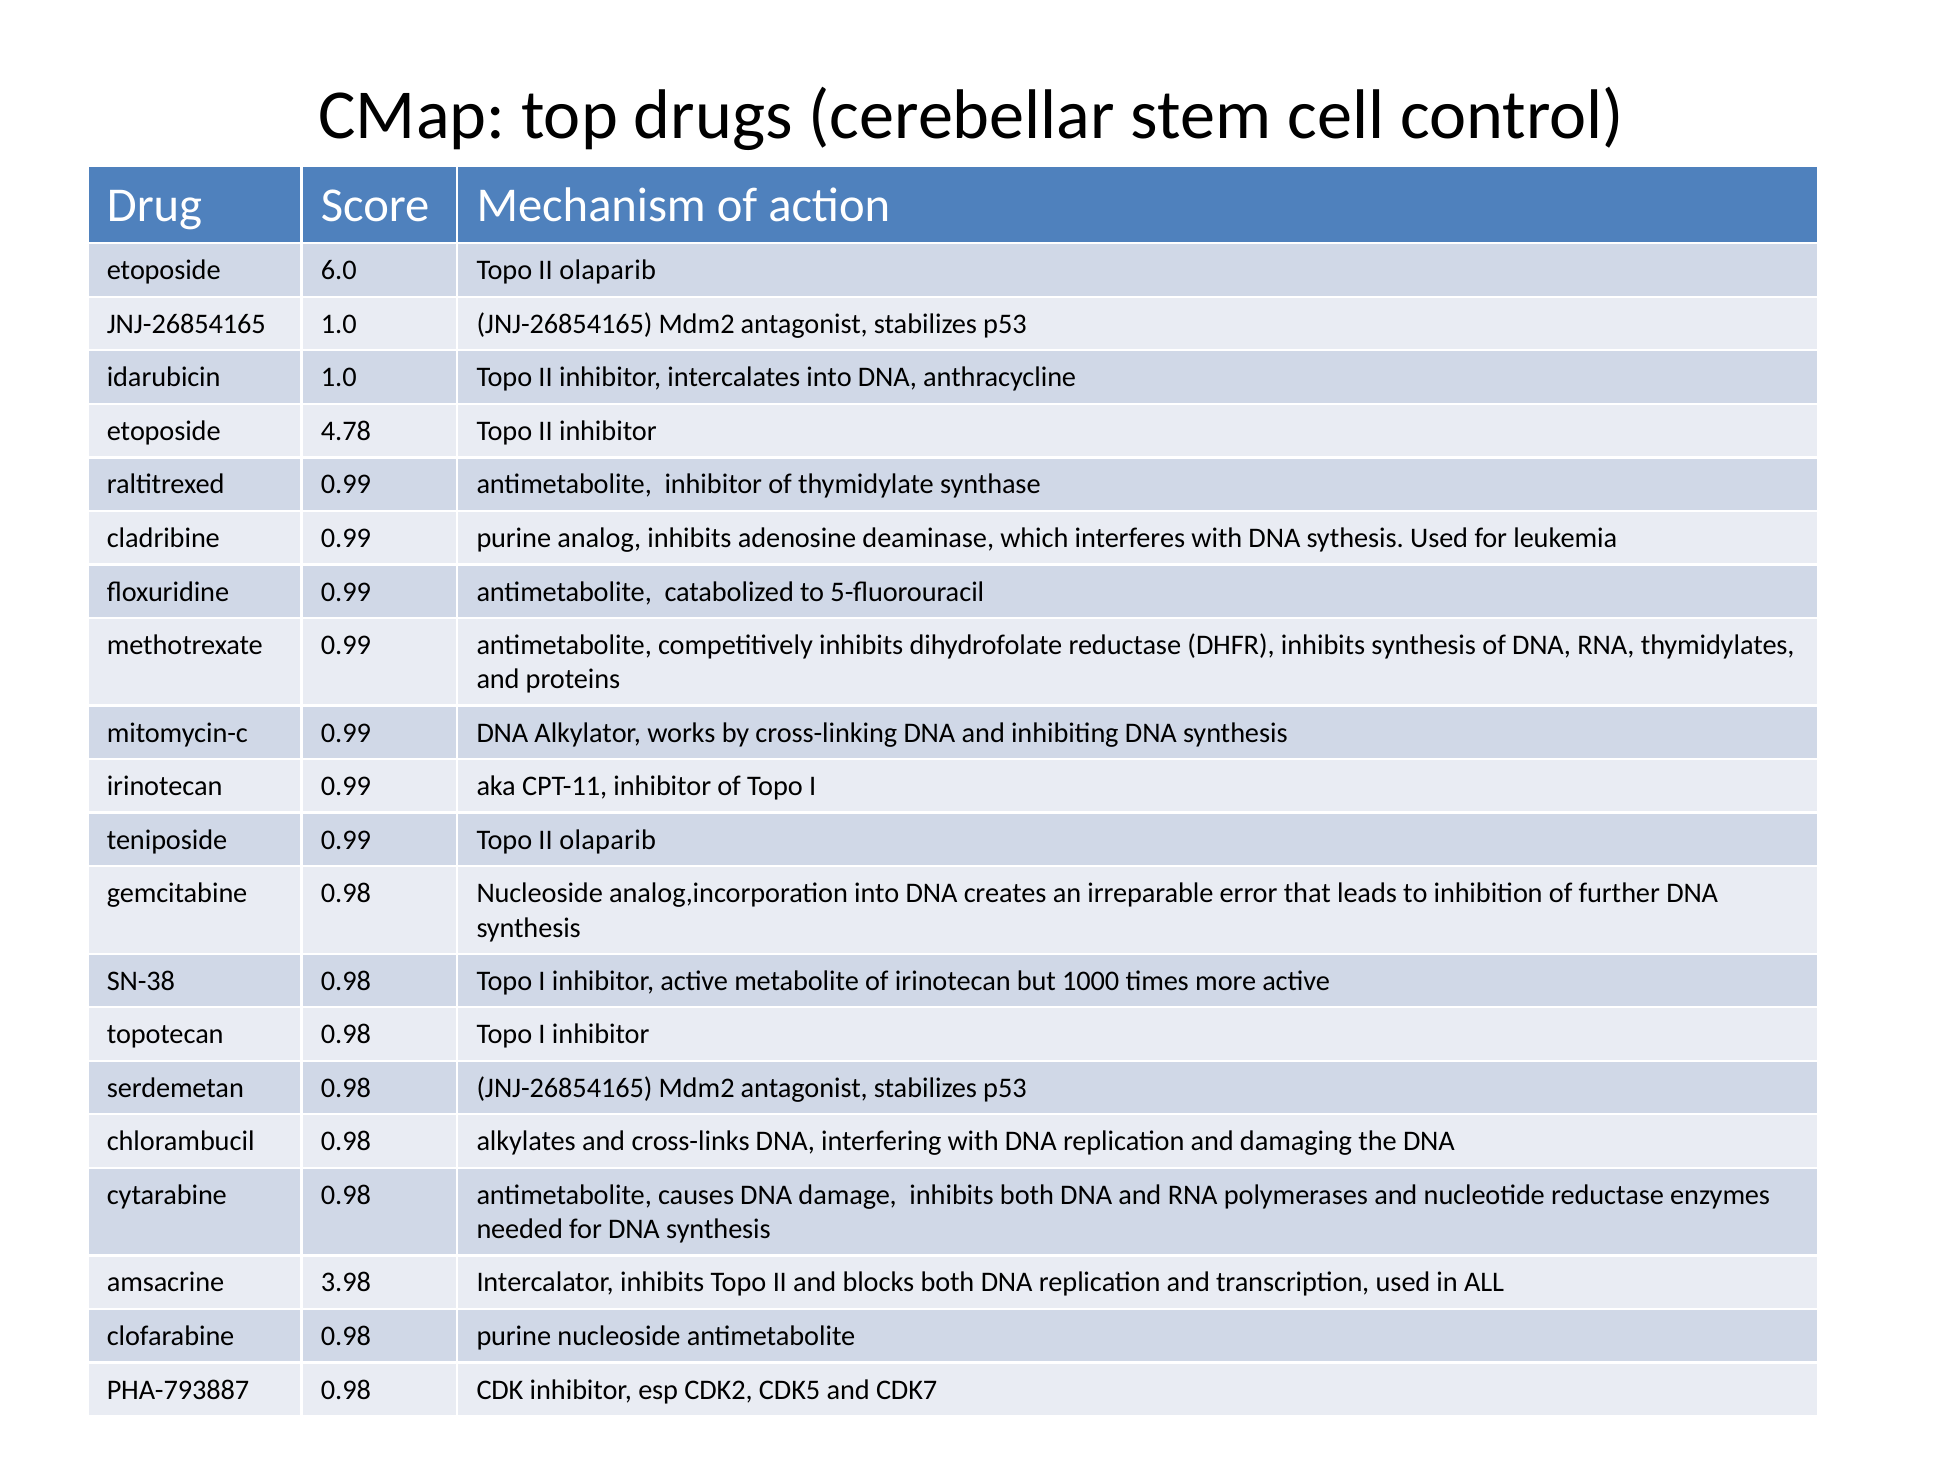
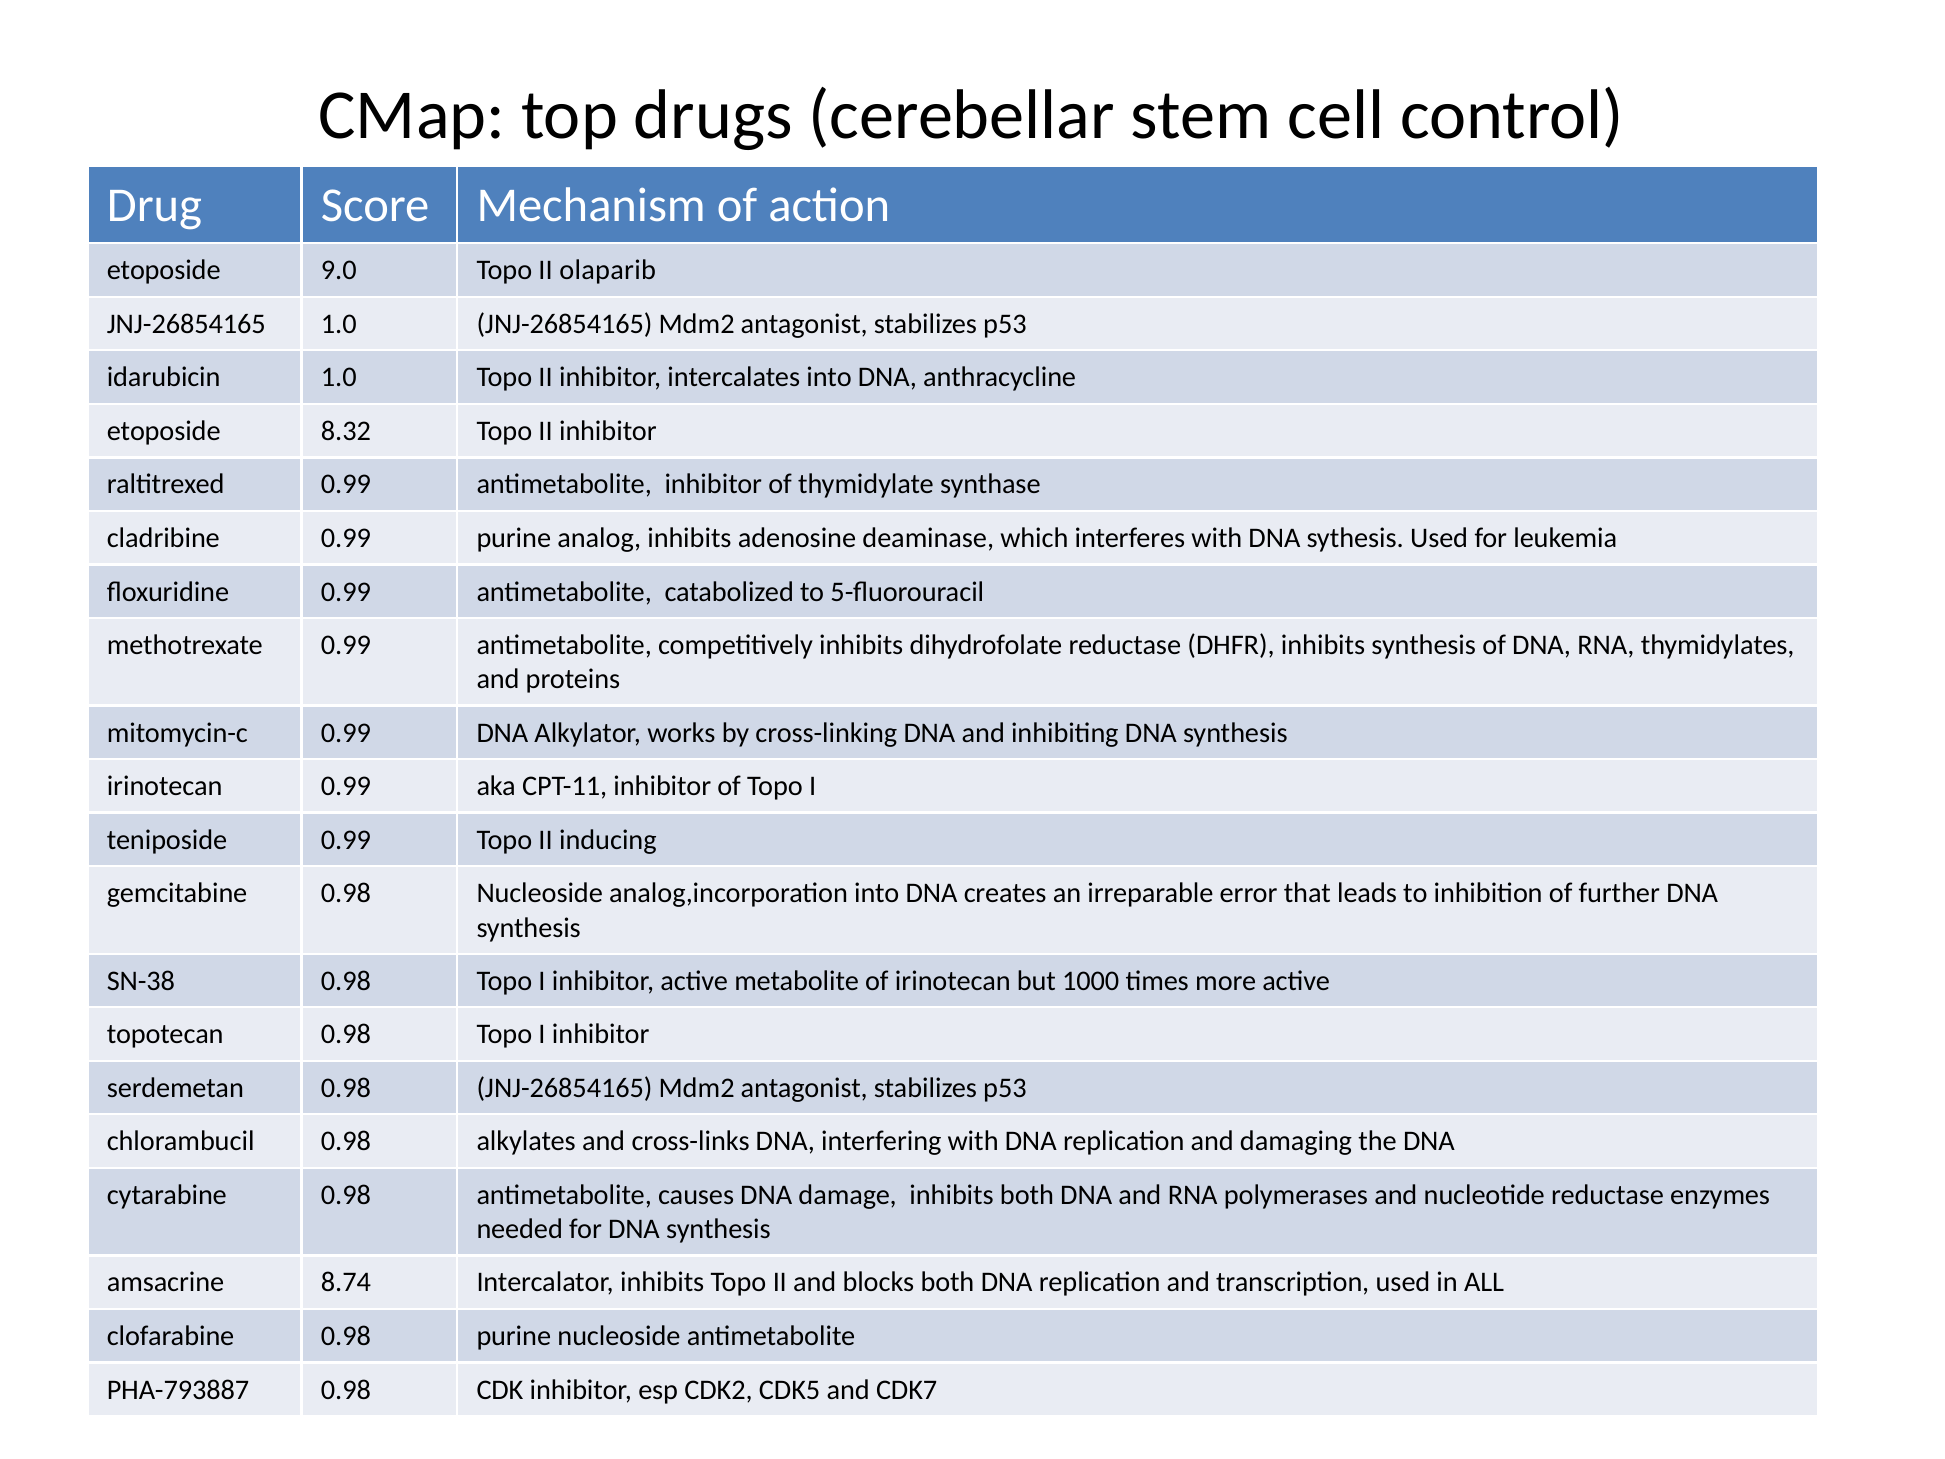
6.0: 6.0 -> 9.0 (339, 270)
4.78: 4.78 -> 8.32 (346, 431)
0.99 Topo II olaparib: olaparib -> inducing (608, 840)
3.98: 3.98 -> 8.74 (346, 1282)
